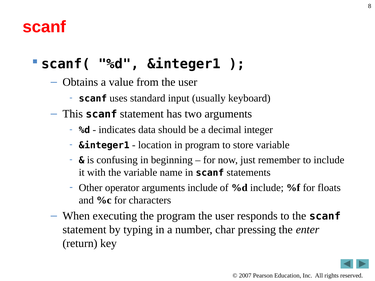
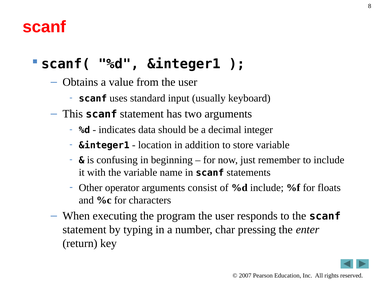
in program: program -> addition (202, 145)
arguments include: include -> consist (202, 188)
